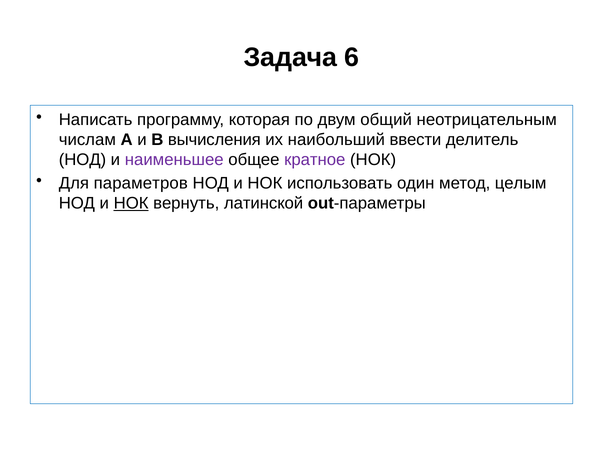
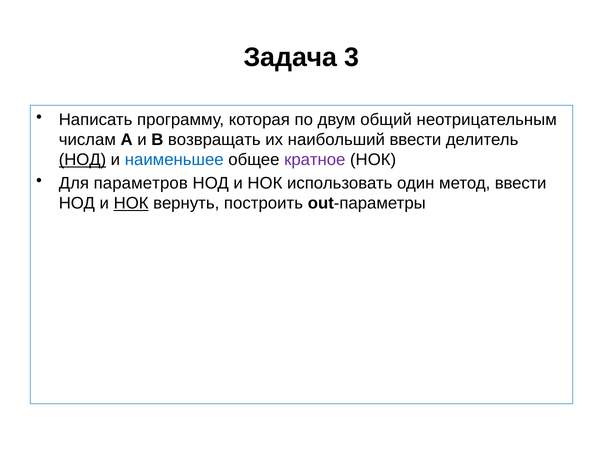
6: 6 -> 3 (352, 58)
вычисления: вычисления -> возвращать (214, 140)
НОД underline: none -> present (82, 160)
наименьшее colour: purple -> blue (174, 160)
метод целым: целым -> ввести (521, 183)
латинской: латинской -> построить (263, 204)
